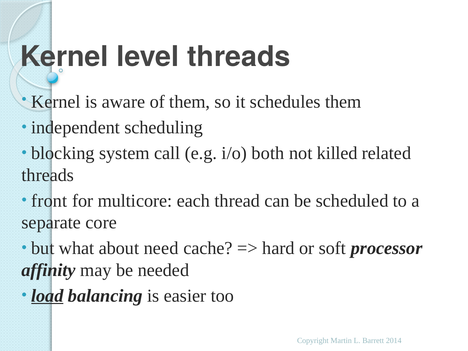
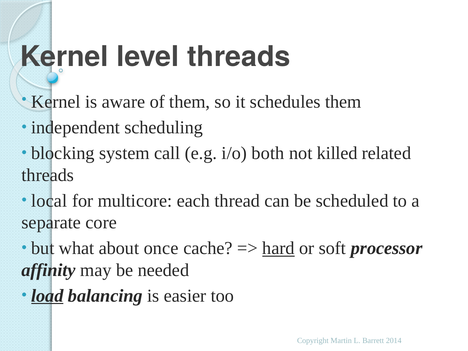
front: front -> local (49, 201)
need: need -> once (161, 248)
hard underline: none -> present (278, 248)
